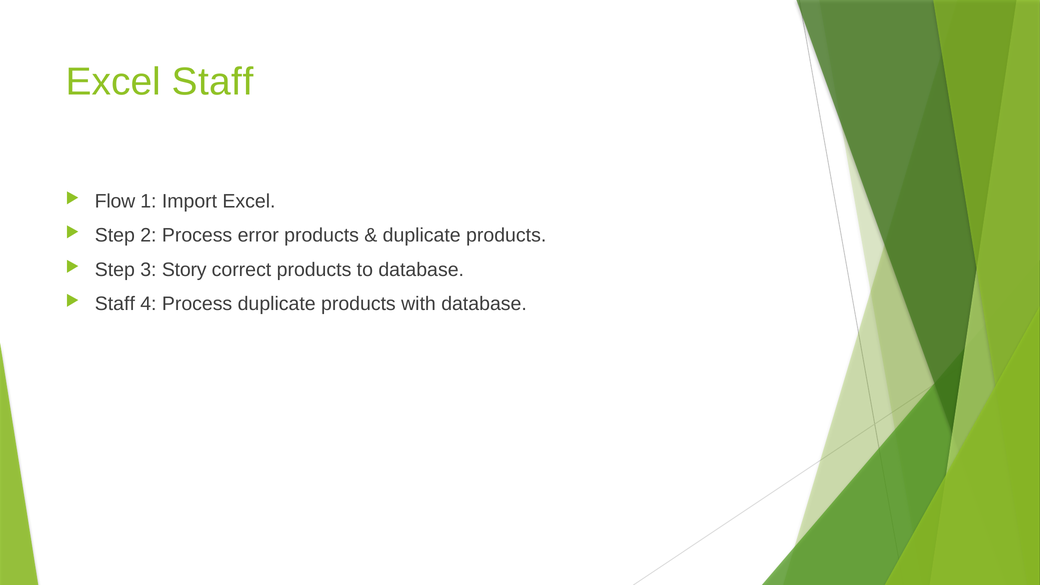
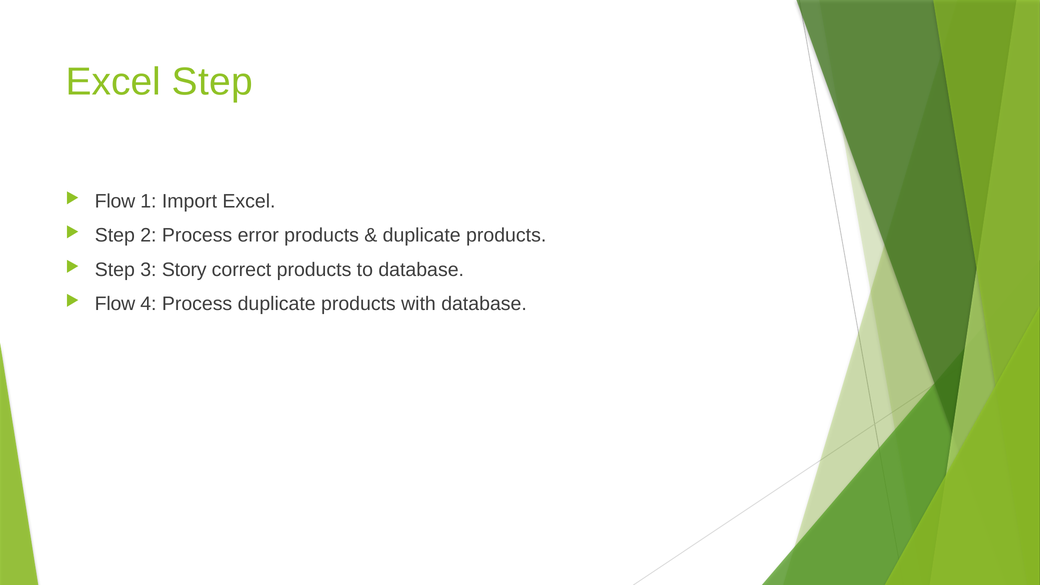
Excel Staff: Staff -> Step (213, 82)
Staff: Staff -> Flow (115, 304)
